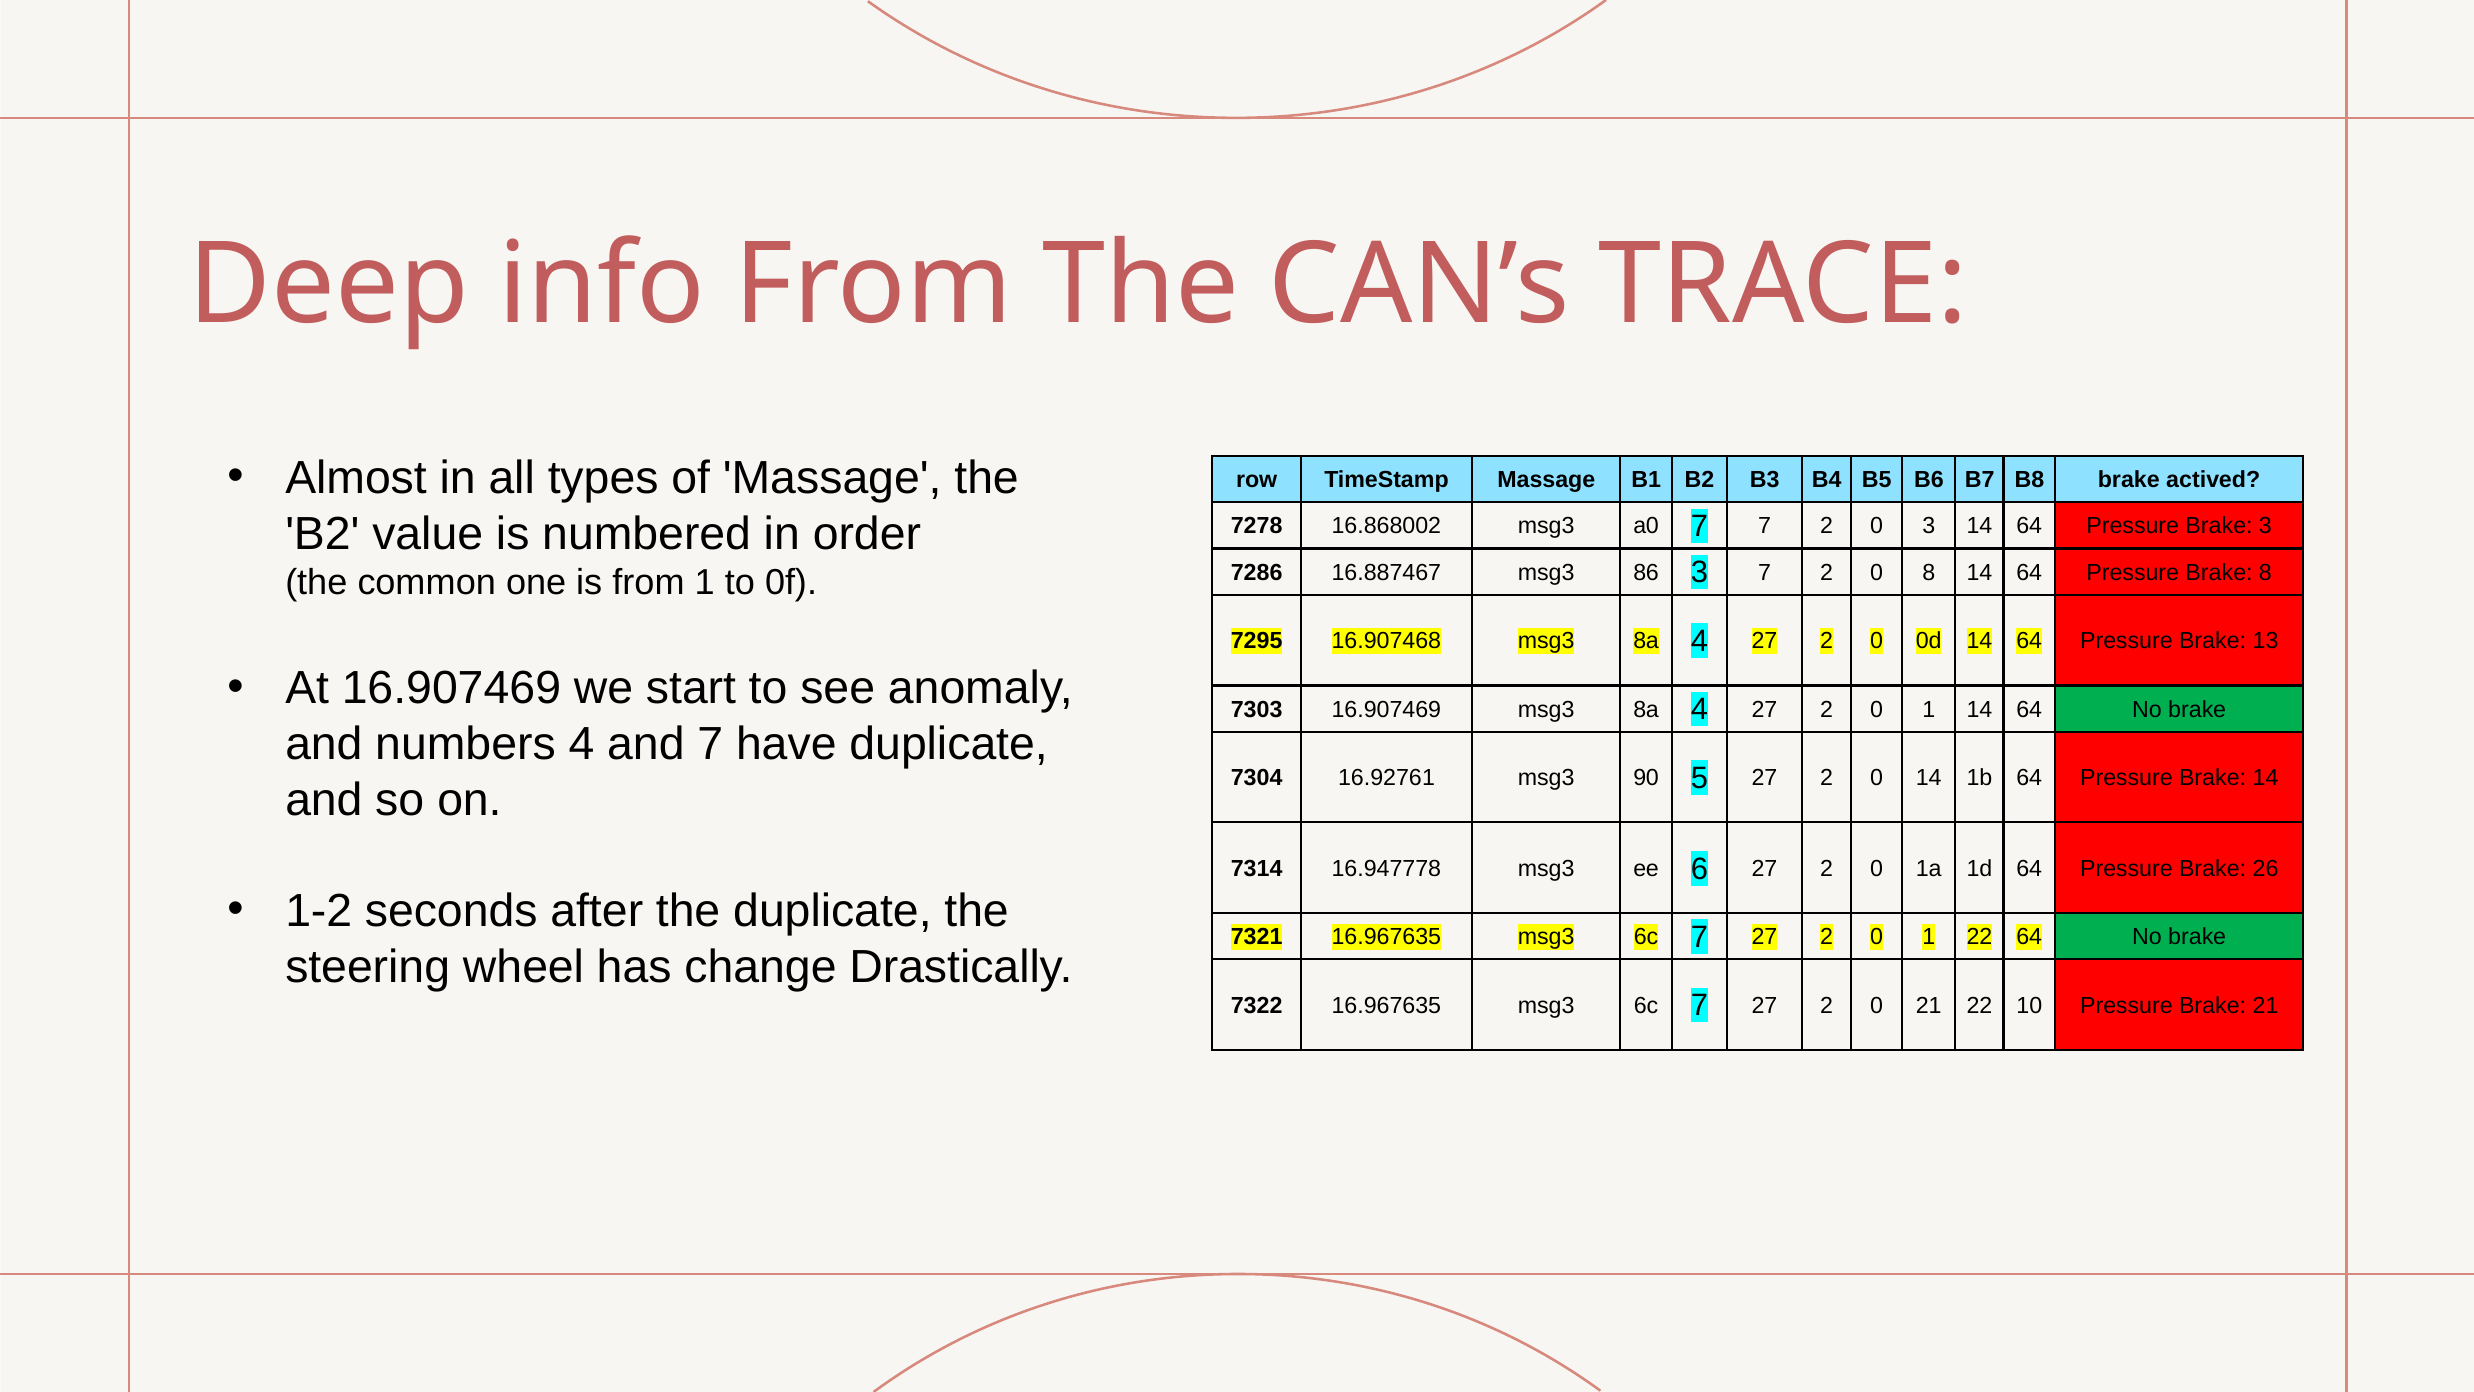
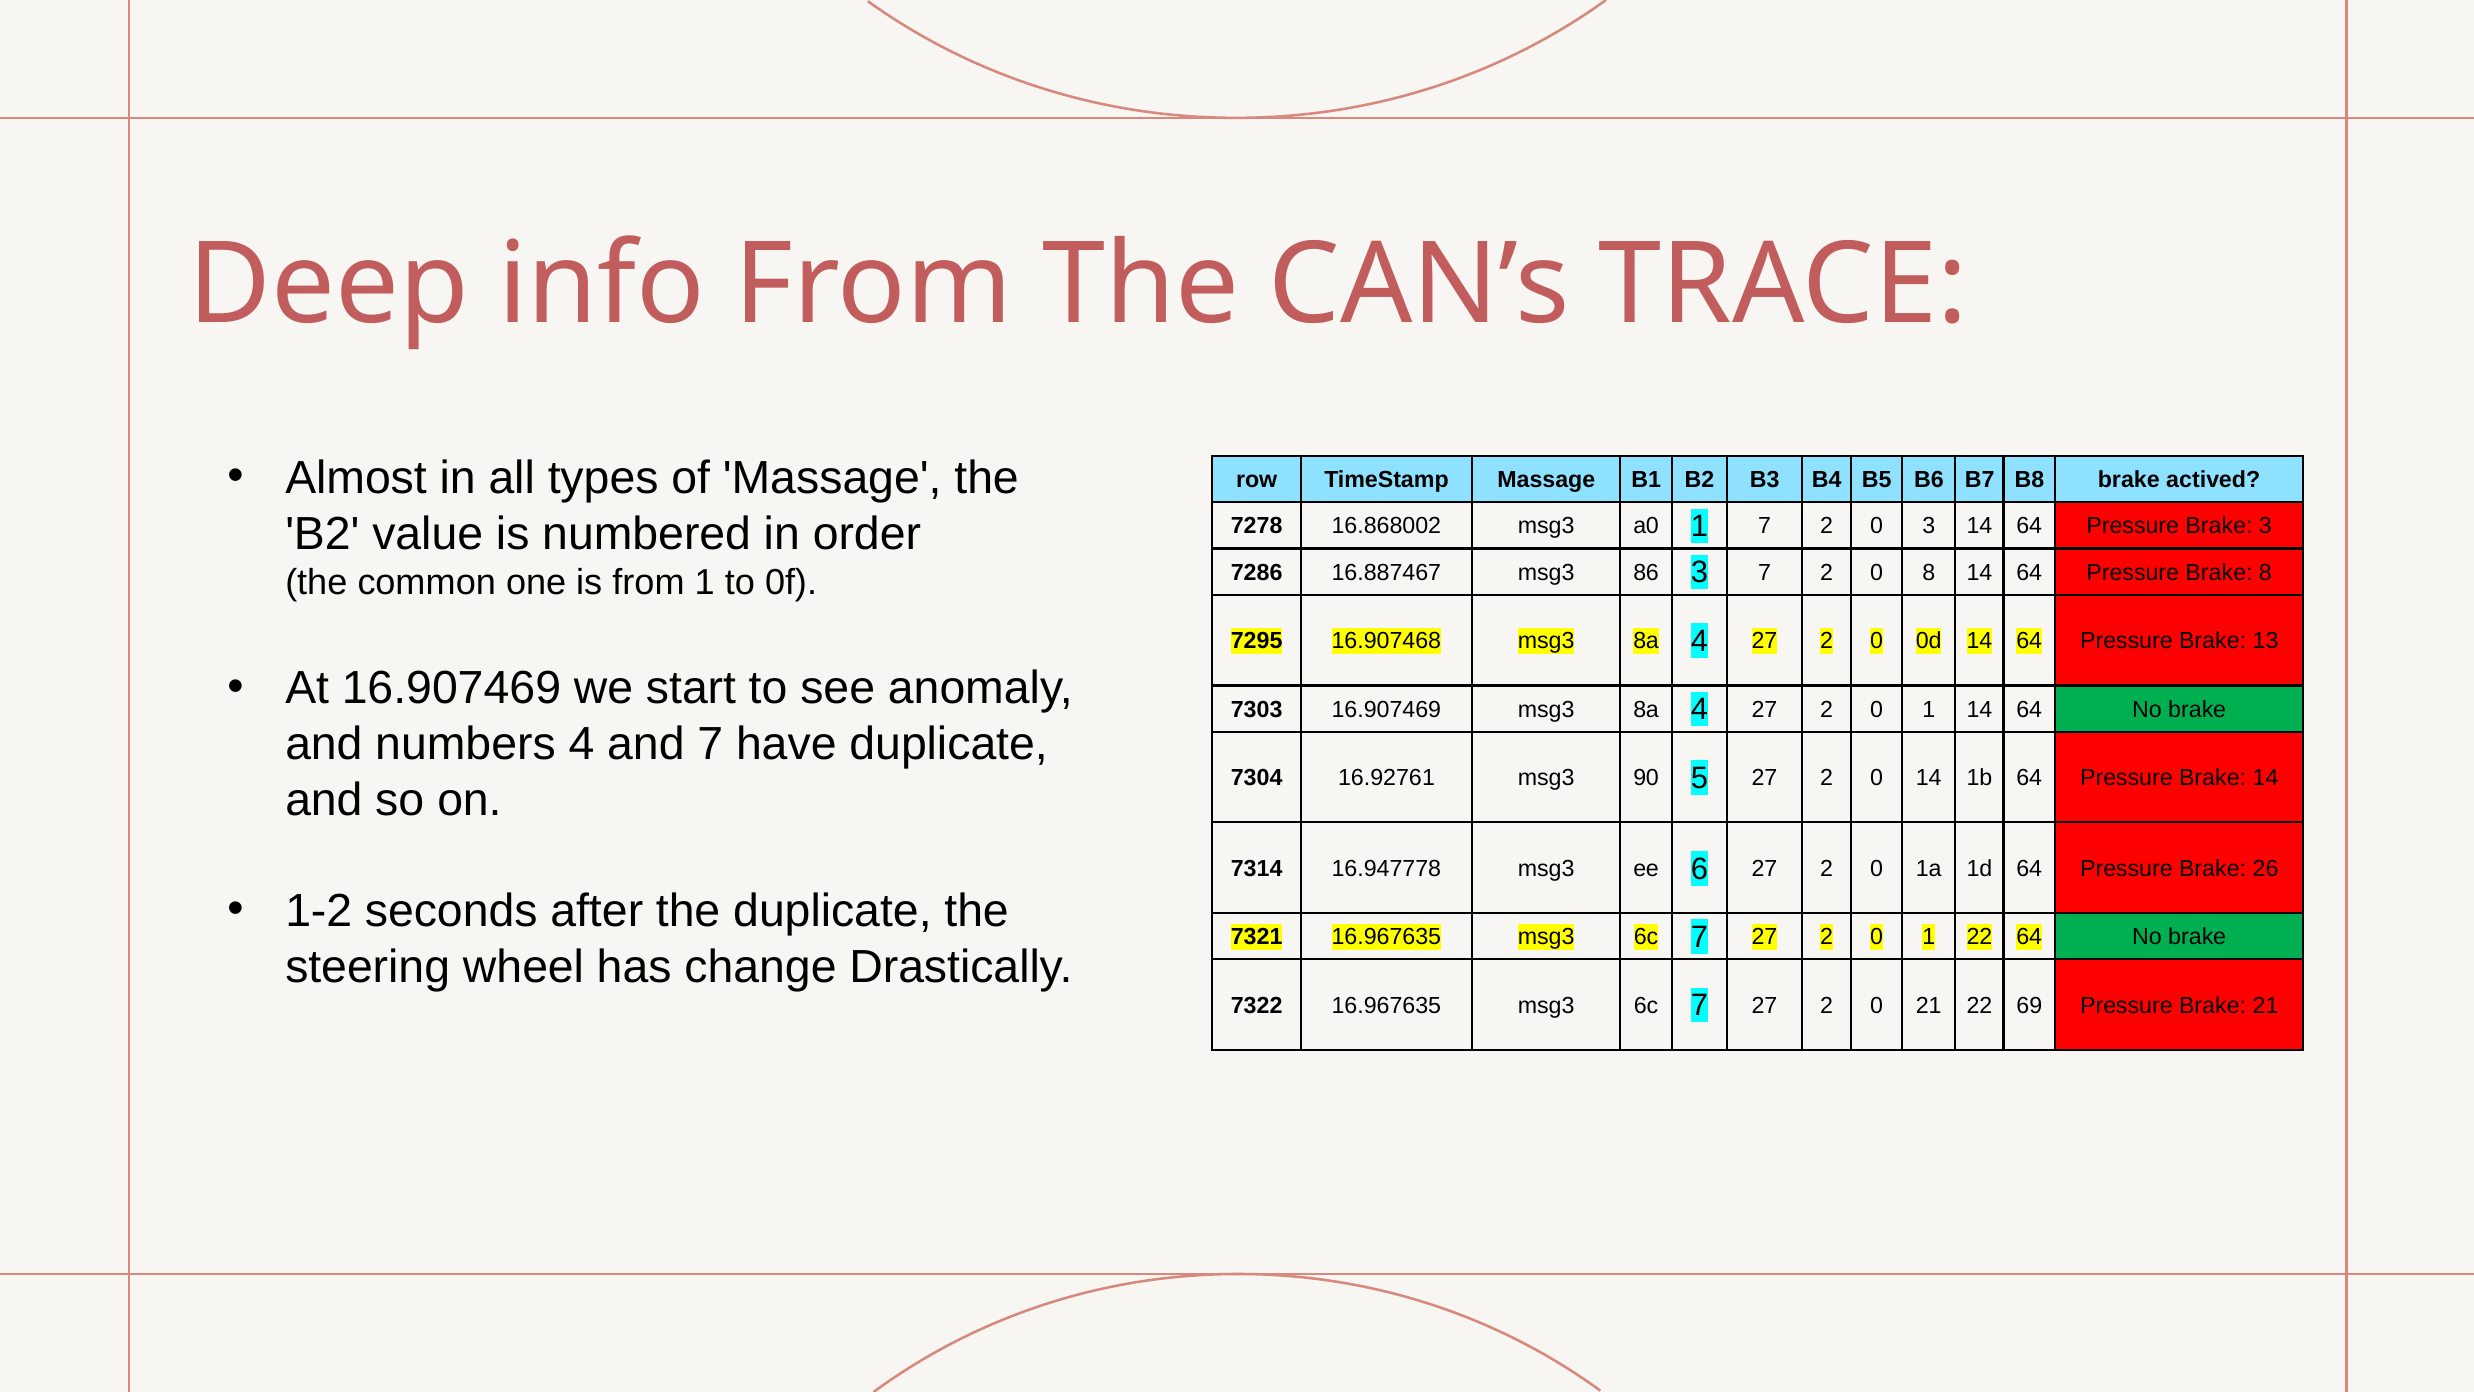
a0 7: 7 -> 1 (1699, 526)
10: 10 -> 69 (2029, 1005)
